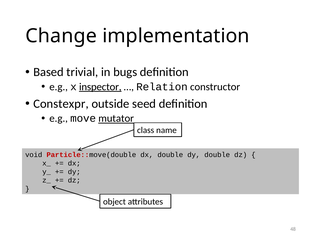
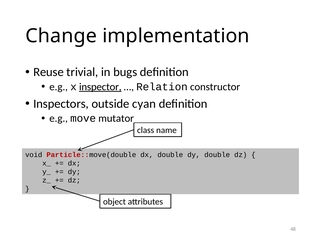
Based: Based -> Reuse (49, 72)
Constexpr: Constexpr -> Inspectors (61, 104)
seed: seed -> cyan (144, 104)
mutator underline: present -> none (116, 119)
